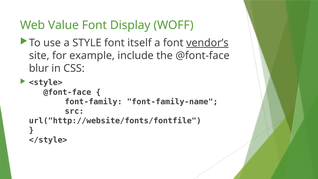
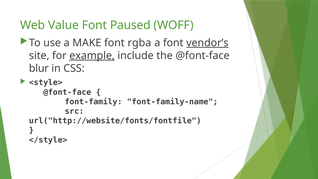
Display: Display -> Paused (130, 25)
STYLE: STYLE -> MAKE (87, 43)
itself: itself -> rgba (139, 43)
example underline: none -> present (92, 56)
